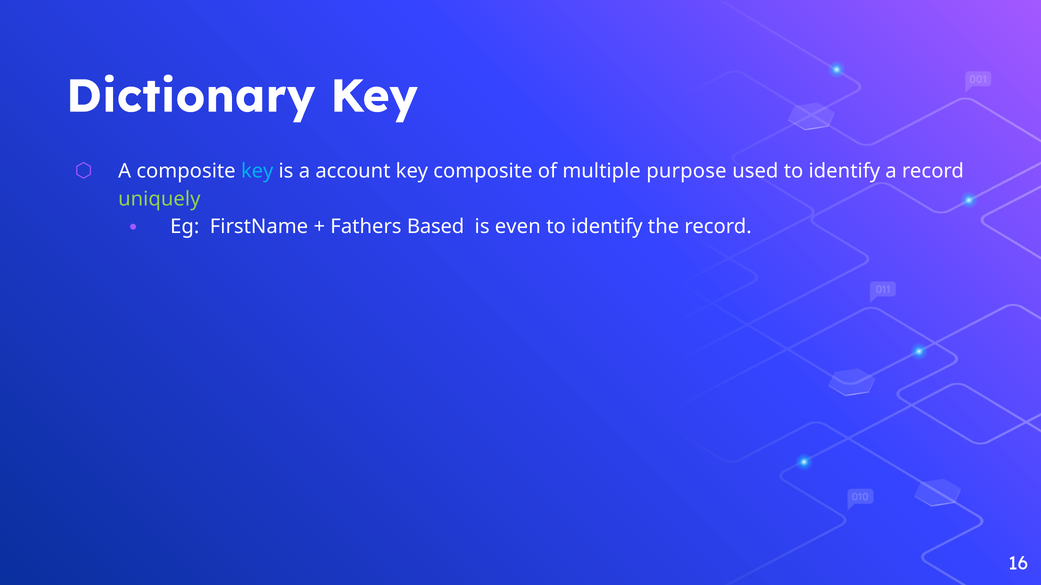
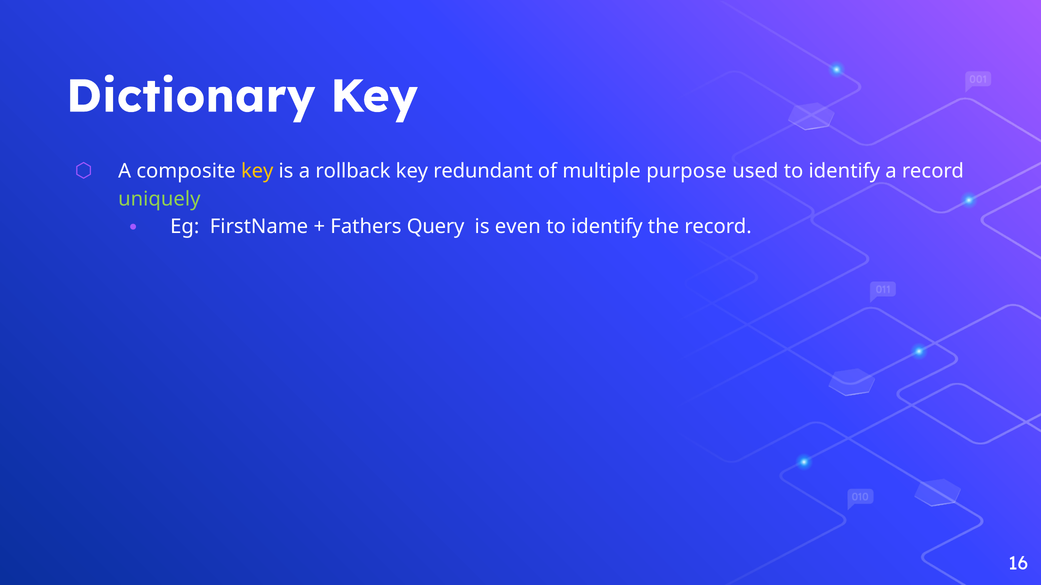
key colour: light blue -> yellow (257, 171)
account: account -> rollback (353, 171)
key composite: composite -> redundant (483, 171)
Based: Based -> Query (436, 227)
